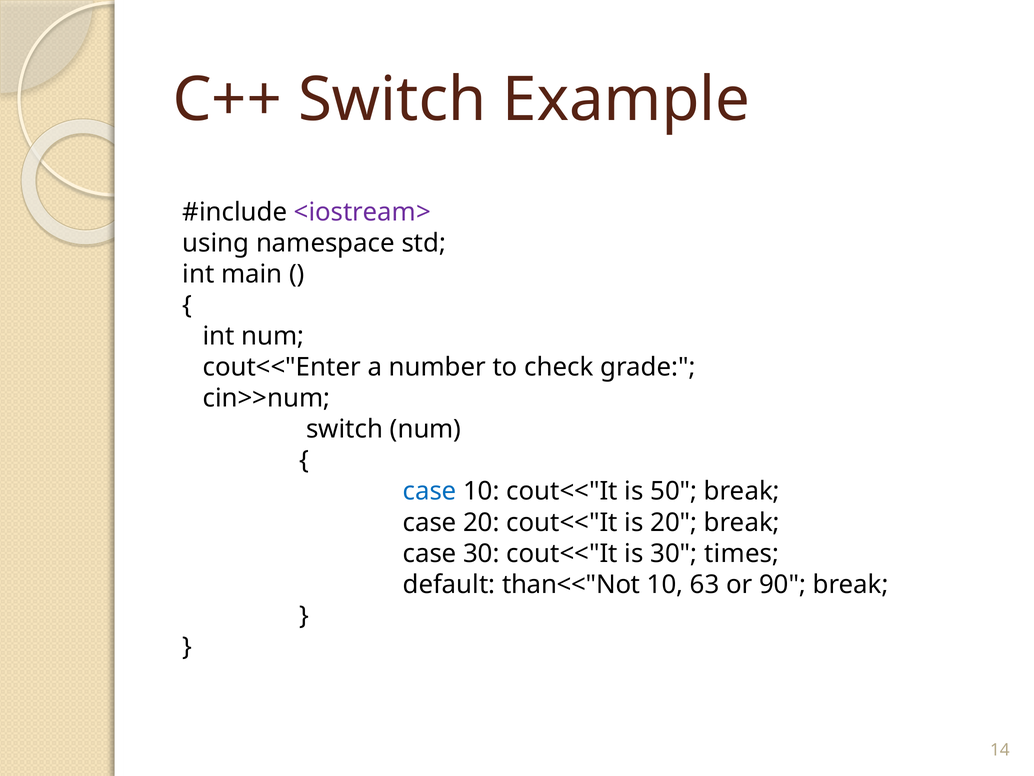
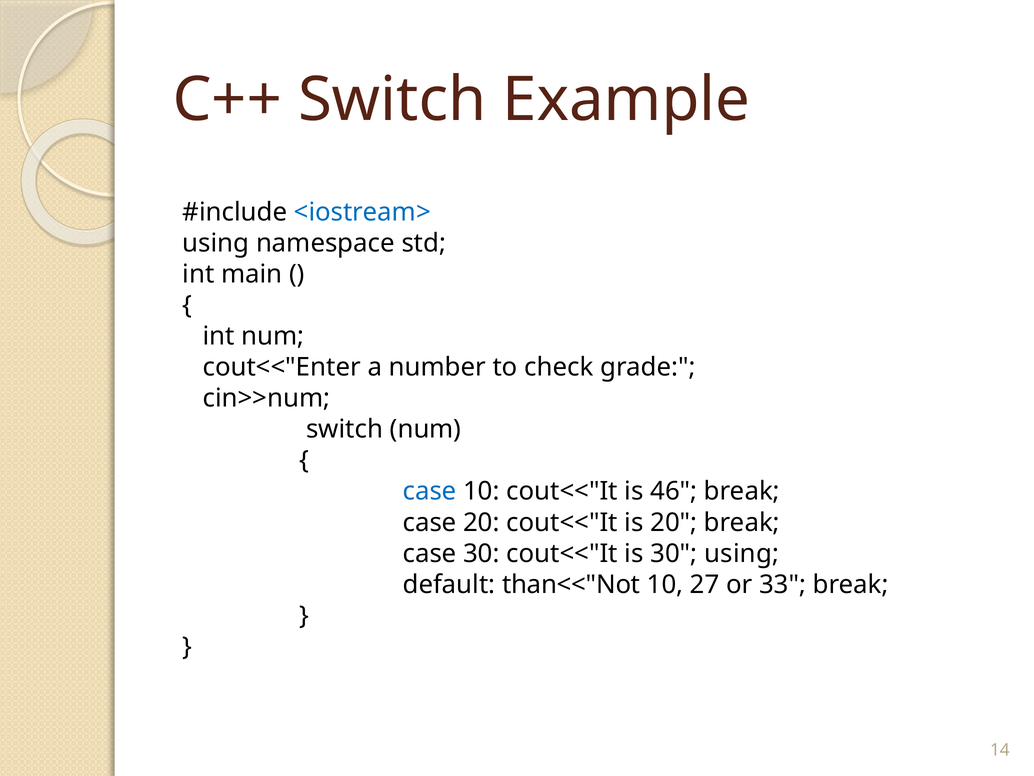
<iostream> colour: purple -> blue (362, 212)
50: 50 -> 46 (674, 491)
30 times: times -> using (742, 553)
63: 63 -> 27 (705, 584)
90: 90 -> 33 (783, 584)
